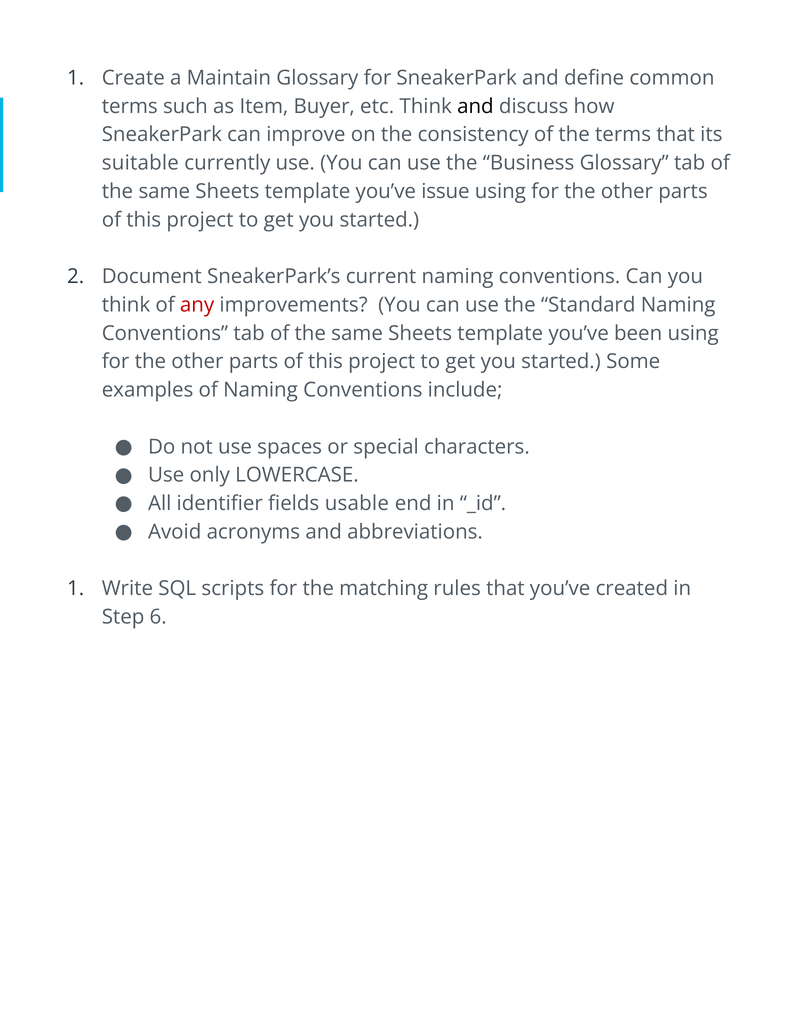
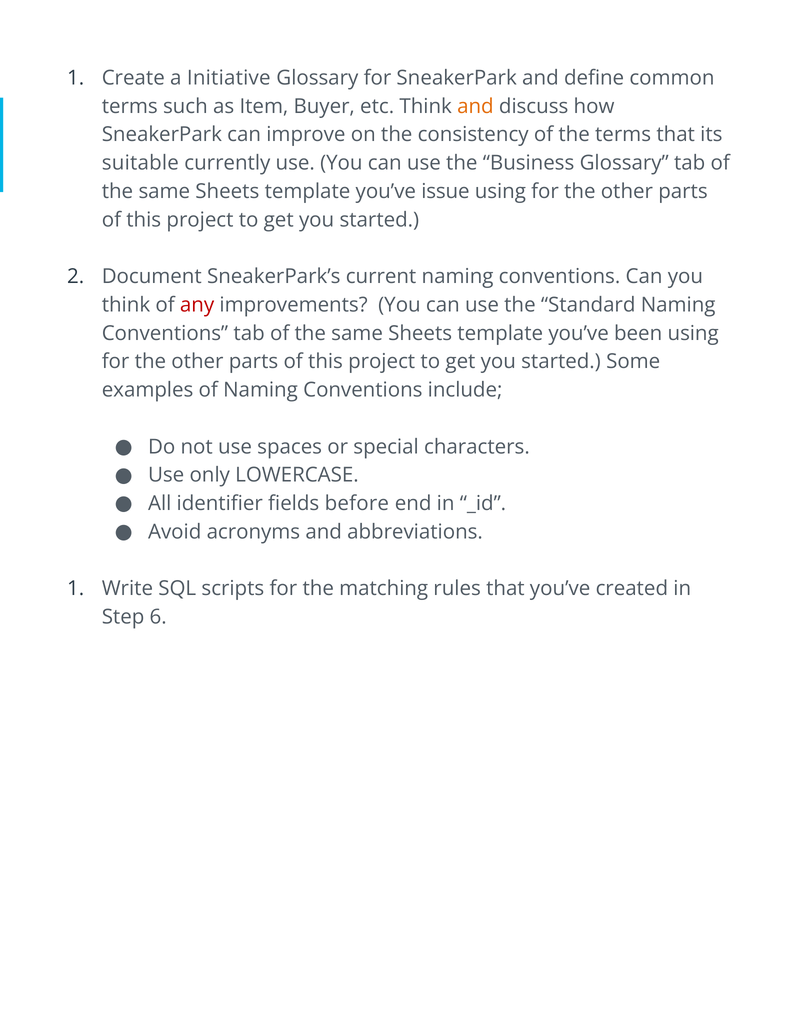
Maintain: Maintain -> Initiative (229, 78)
and colour: black -> orange (475, 106)
usable: usable -> before (357, 503)
